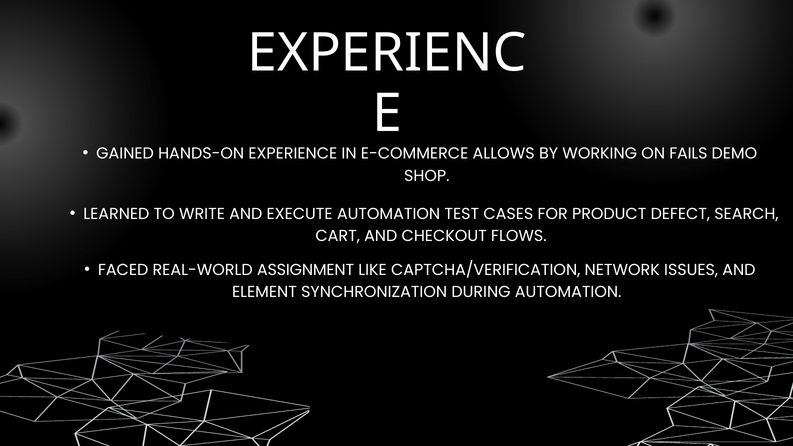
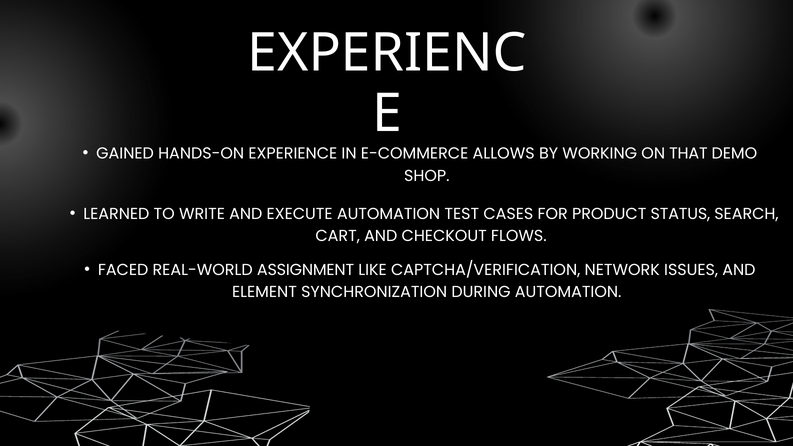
FAILS: FAILS -> THAT (688, 154)
DEFECT: DEFECT -> STATUS (680, 214)
